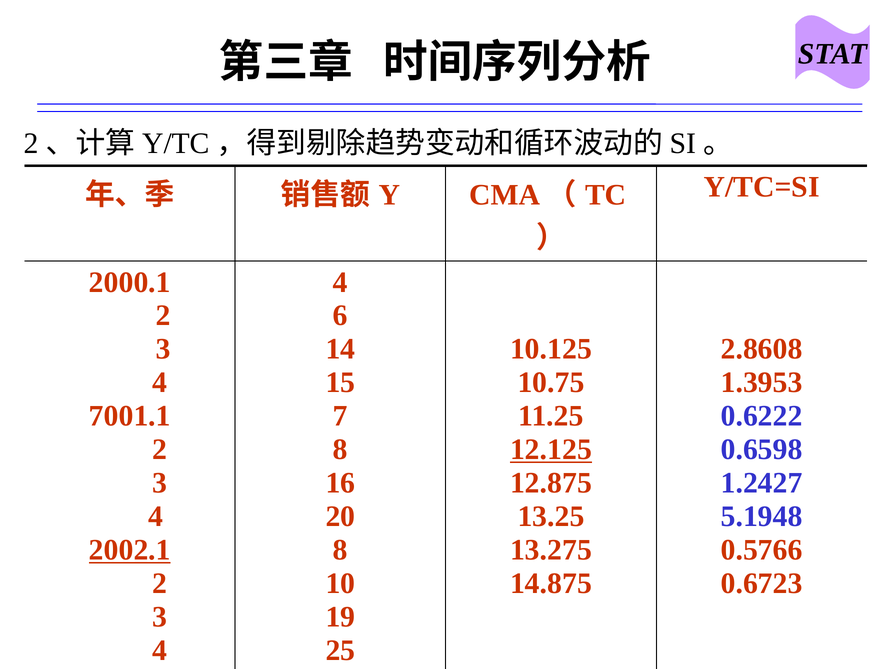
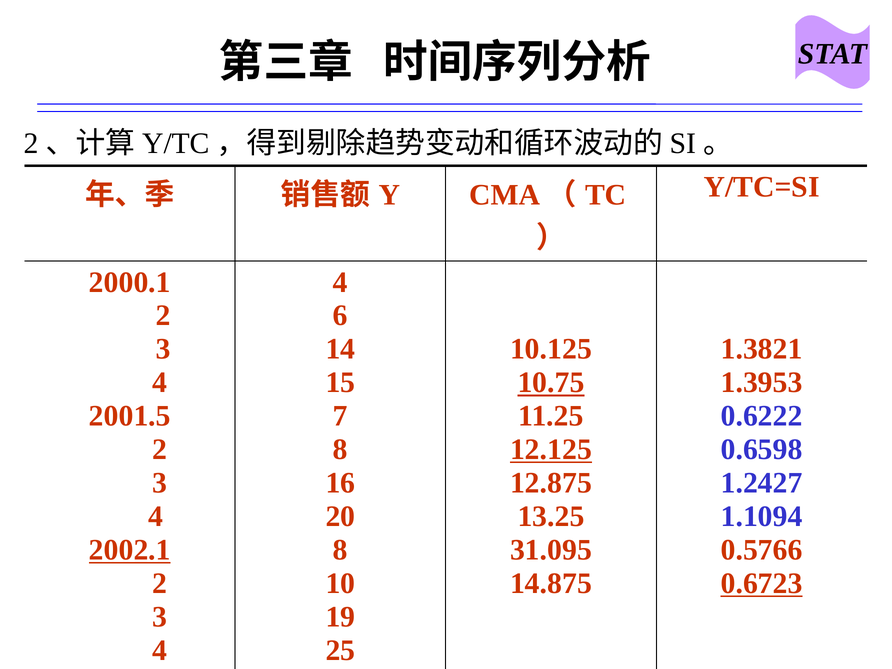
2.8608: 2.8608 -> 1.3821 (762, 349)
10.75 underline: none -> present (551, 383)
7001.1: 7001.1 -> 2001.5 (130, 416)
5.1948: 5.1948 -> 1.1094 (762, 516)
13.275: 13.275 -> 31.095 (551, 550)
0.6723 underline: none -> present (762, 583)
